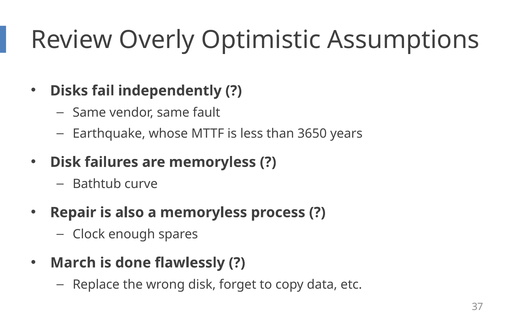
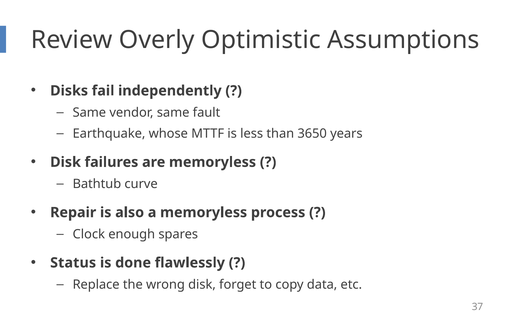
March: March -> Status (73, 262)
